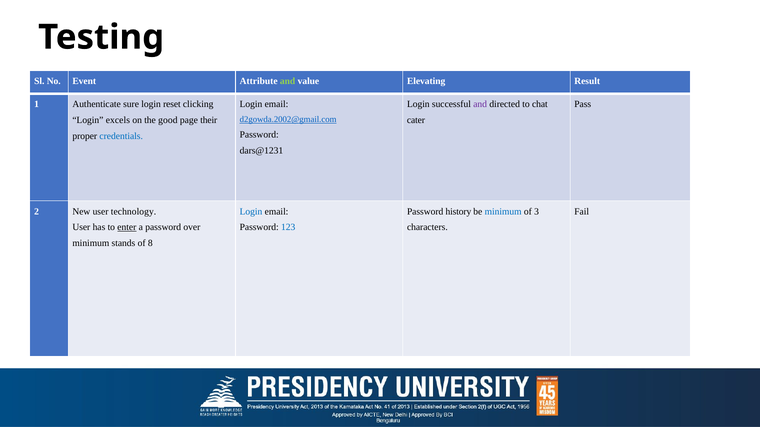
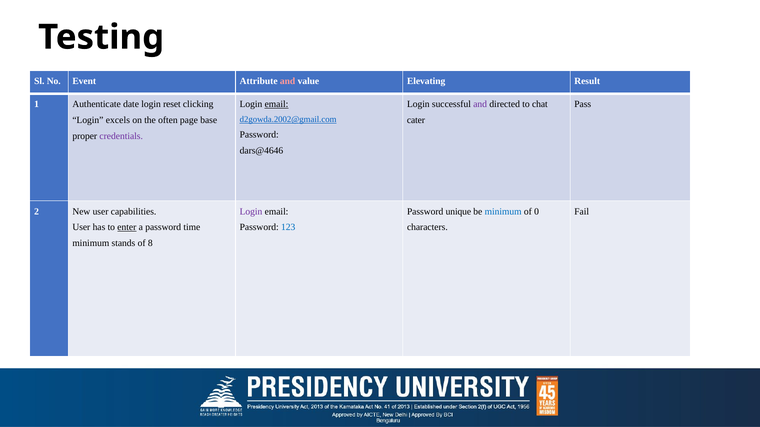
and colour: light green -> pink (288, 81)
sure: sure -> date (131, 104)
email underline: none -> present (276, 104)
good: good -> often (168, 120)
their: their -> base (209, 120)
credentials colour: blue -> purple (121, 136)
dars@1231: dars@1231 -> dars@4646 (261, 151)
technology: technology -> capabilities (134, 212)
Login colour: blue -> purple (251, 212)
history: history -> unique (458, 212)
3: 3 -> 0 (537, 212)
over: over -> time (192, 228)
